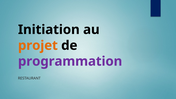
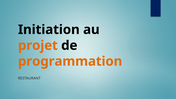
programmation colour: purple -> orange (70, 61)
